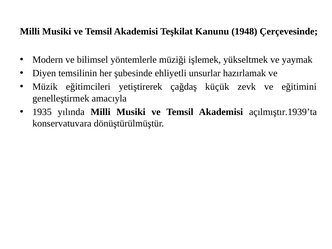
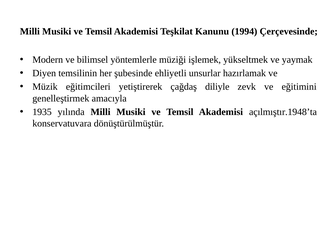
1948: 1948 -> 1994 (244, 31)
küçük: küçük -> diliyle (217, 87)
açılmıştır.1939’ta: açılmıştır.1939’ta -> açılmıştır.1948’ta (283, 112)
